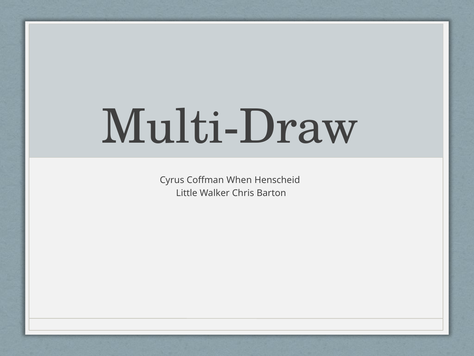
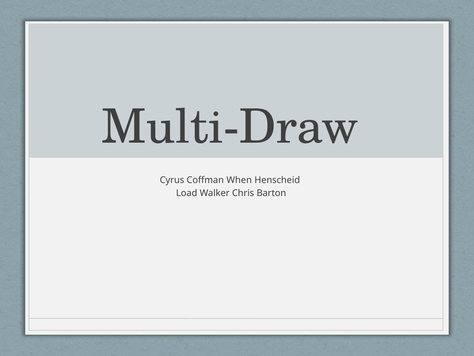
Little: Little -> Load (187, 193)
